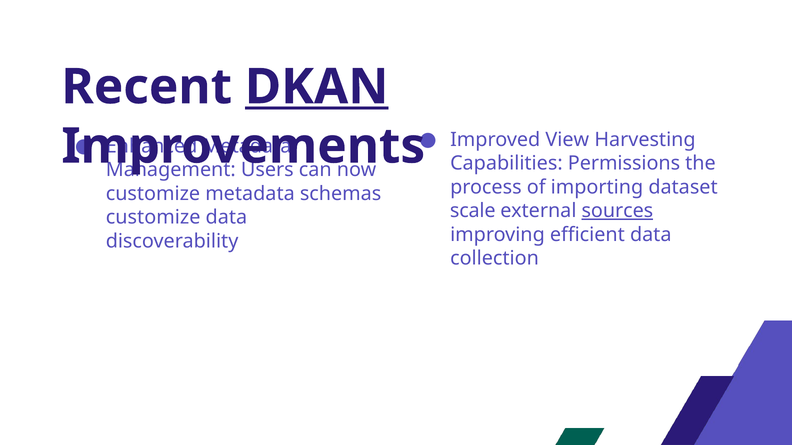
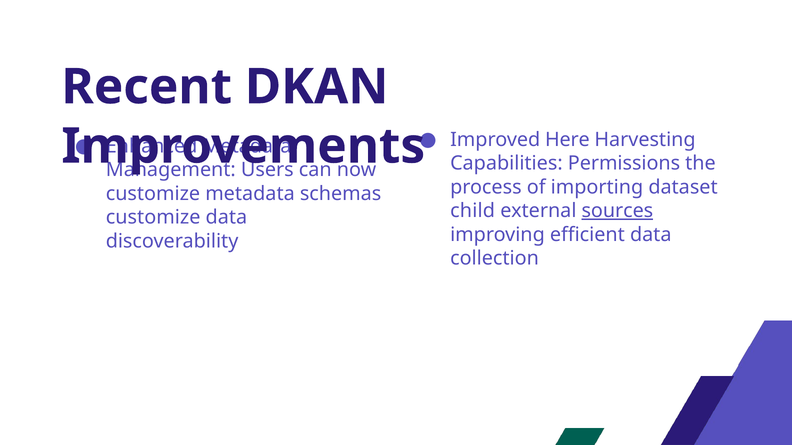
DKAN underline: present -> none (317, 87)
View: View -> Here (567, 140)
scale: scale -> child (473, 211)
